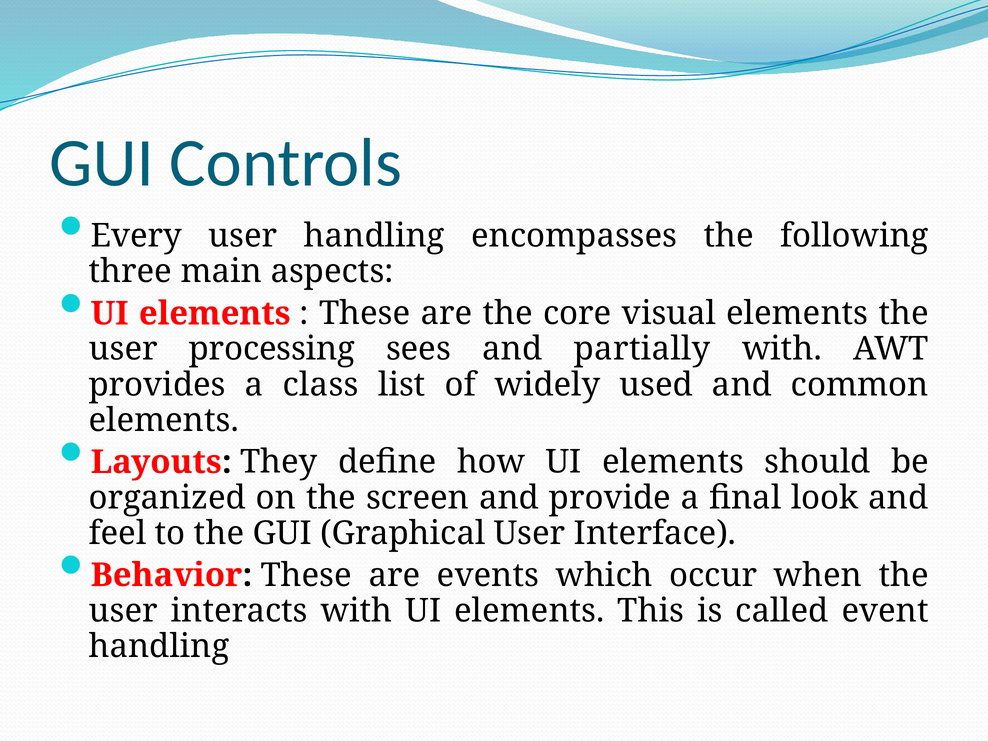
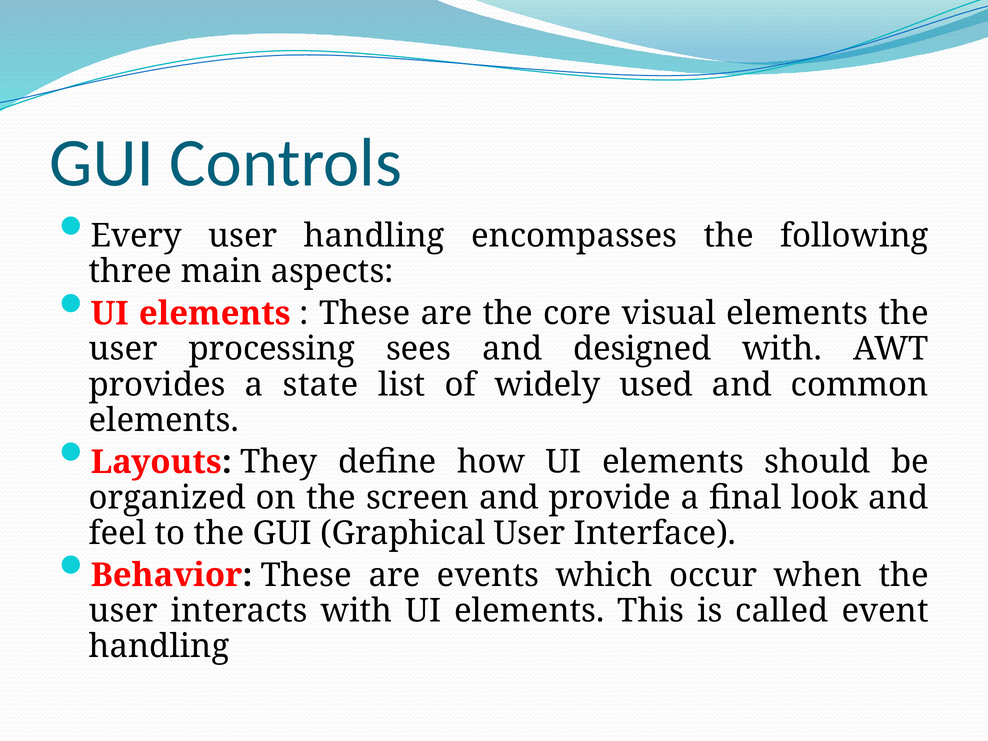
partially: partially -> designed (642, 349)
class: class -> state (321, 385)
